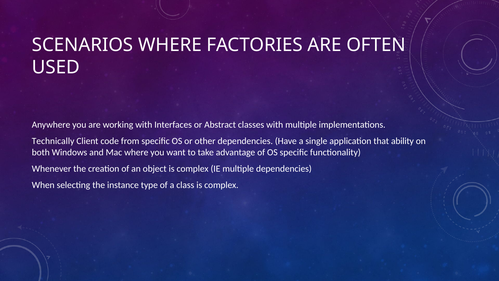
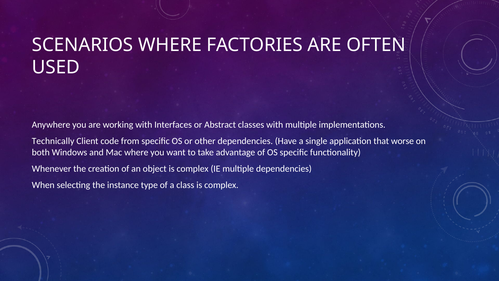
ability: ability -> worse (402, 141)
